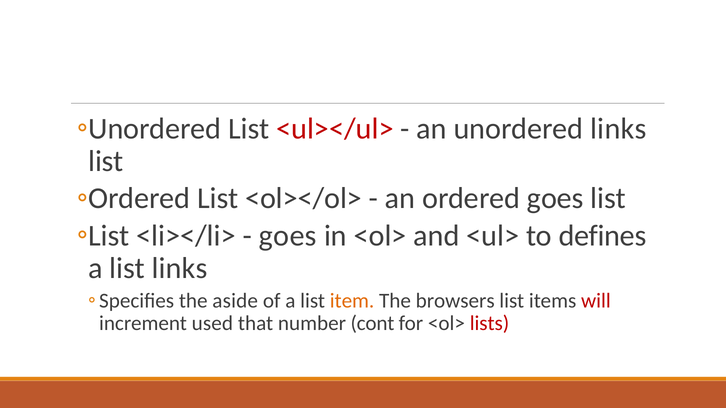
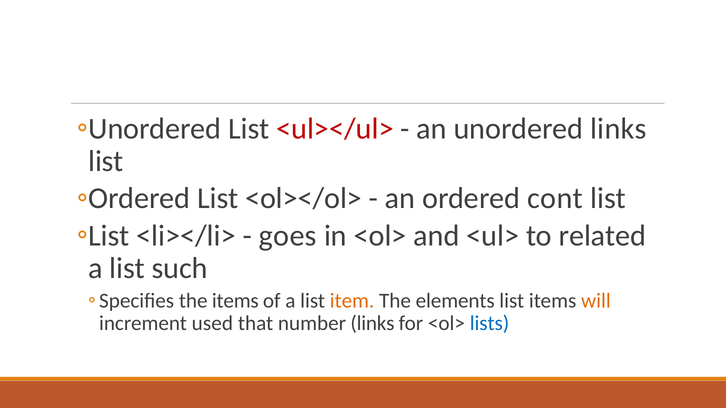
ordered goes: goes -> cont (555, 199)
defines: defines -> related (602, 236)
list links: links -> such (180, 269)
the aside: aside -> items (235, 301)
browsers: browsers -> elements (455, 301)
will colour: red -> orange (596, 301)
number cont: cont -> links (372, 324)
lists colour: red -> blue (490, 324)
